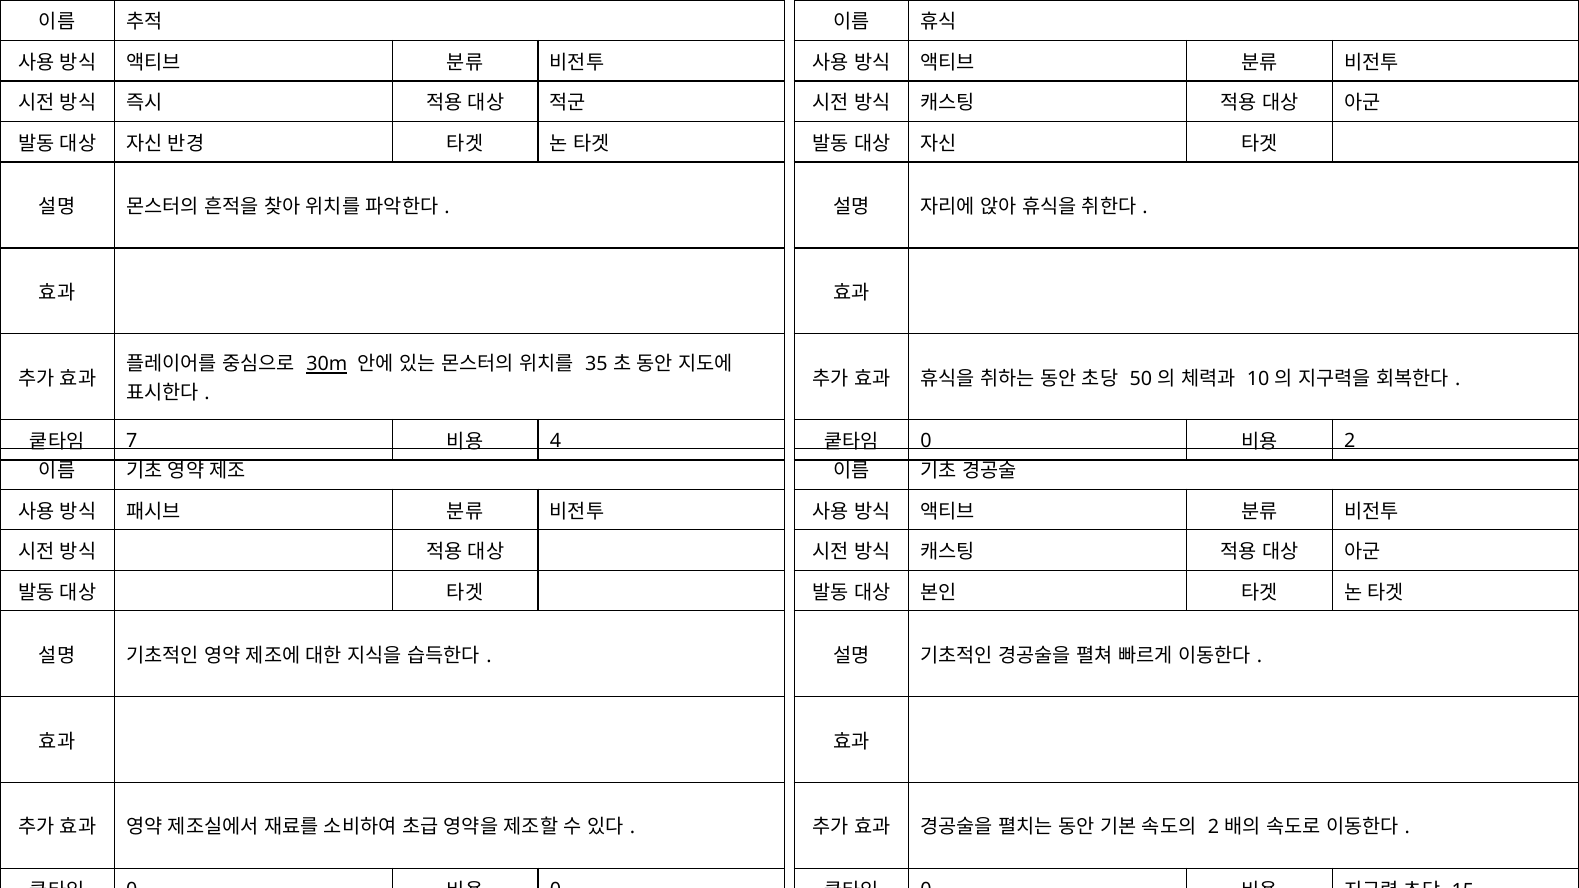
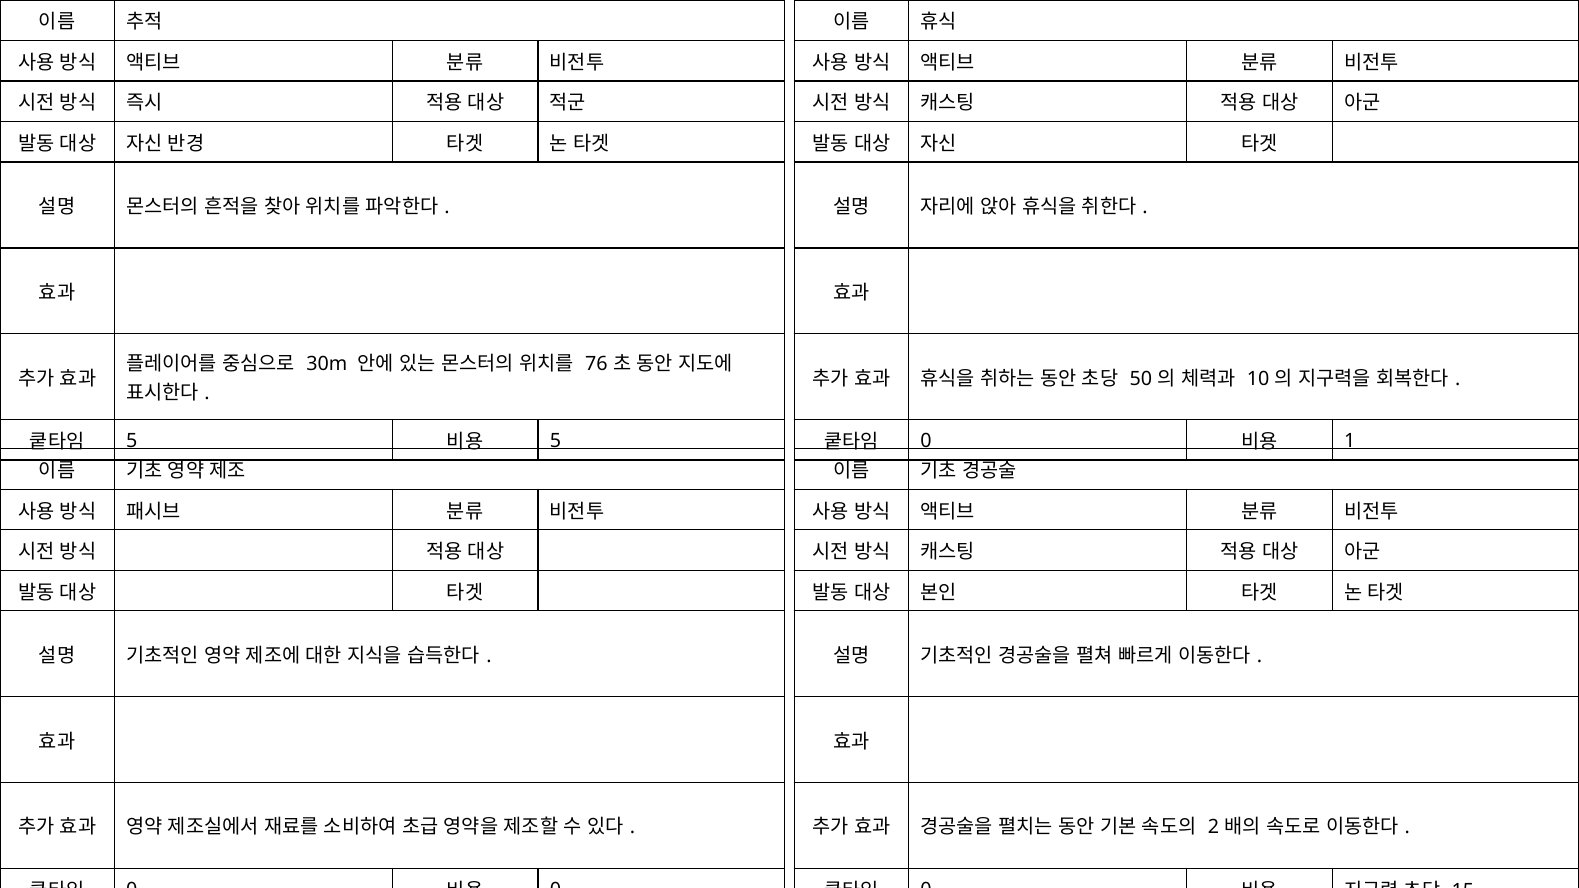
30m underline: present -> none (327, 365)
35: 35 -> 76 (596, 365)
7: 7 -> 5 (132, 441)
4: 4 -> 5 (555, 441)
2: 2 -> 1 (1350, 441)
